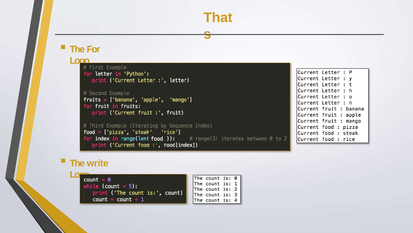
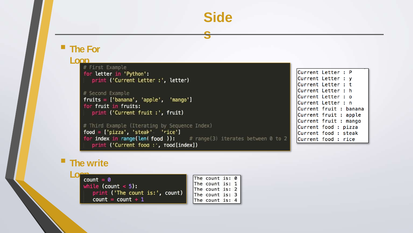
That: That -> Side (218, 17)
